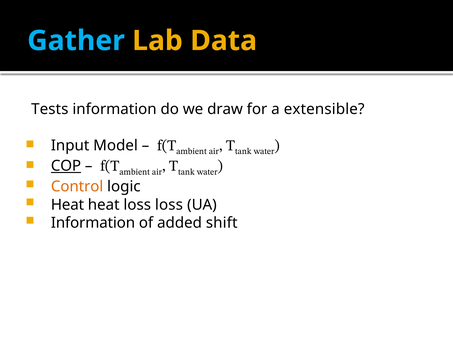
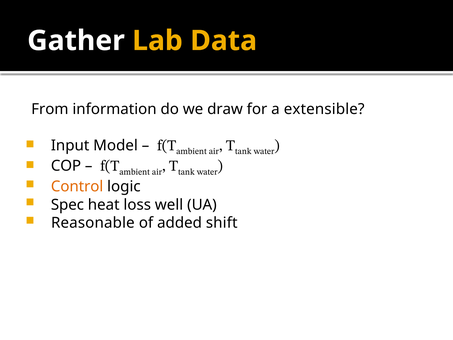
Gather colour: light blue -> white (76, 41)
Tests: Tests -> From (50, 109)
COP underline: present -> none (66, 166)
Heat: Heat -> Spec (67, 205)
loss loss: loss -> well (169, 205)
Information: Information -> Reasonable (93, 223)
